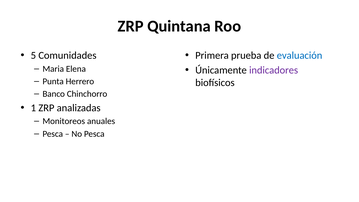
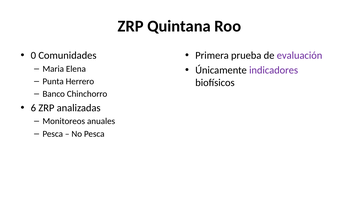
5: 5 -> 0 (33, 55)
evaluación colour: blue -> purple (300, 55)
1: 1 -> 6 (33, 108)
